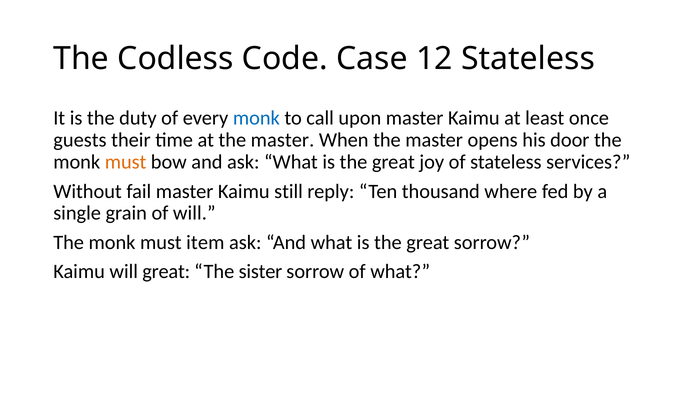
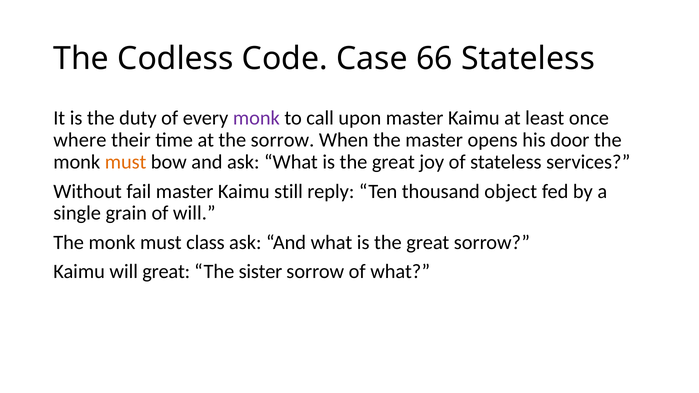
12: 12 -> 66 (434, 59)
monk colour: blue -> purple (256, 118)
guests: guests -> where (80, 140)
at the master: master -> sorrow (283, 140)
where: where -> object (511, 191)
item: item -> class (205, 243)
